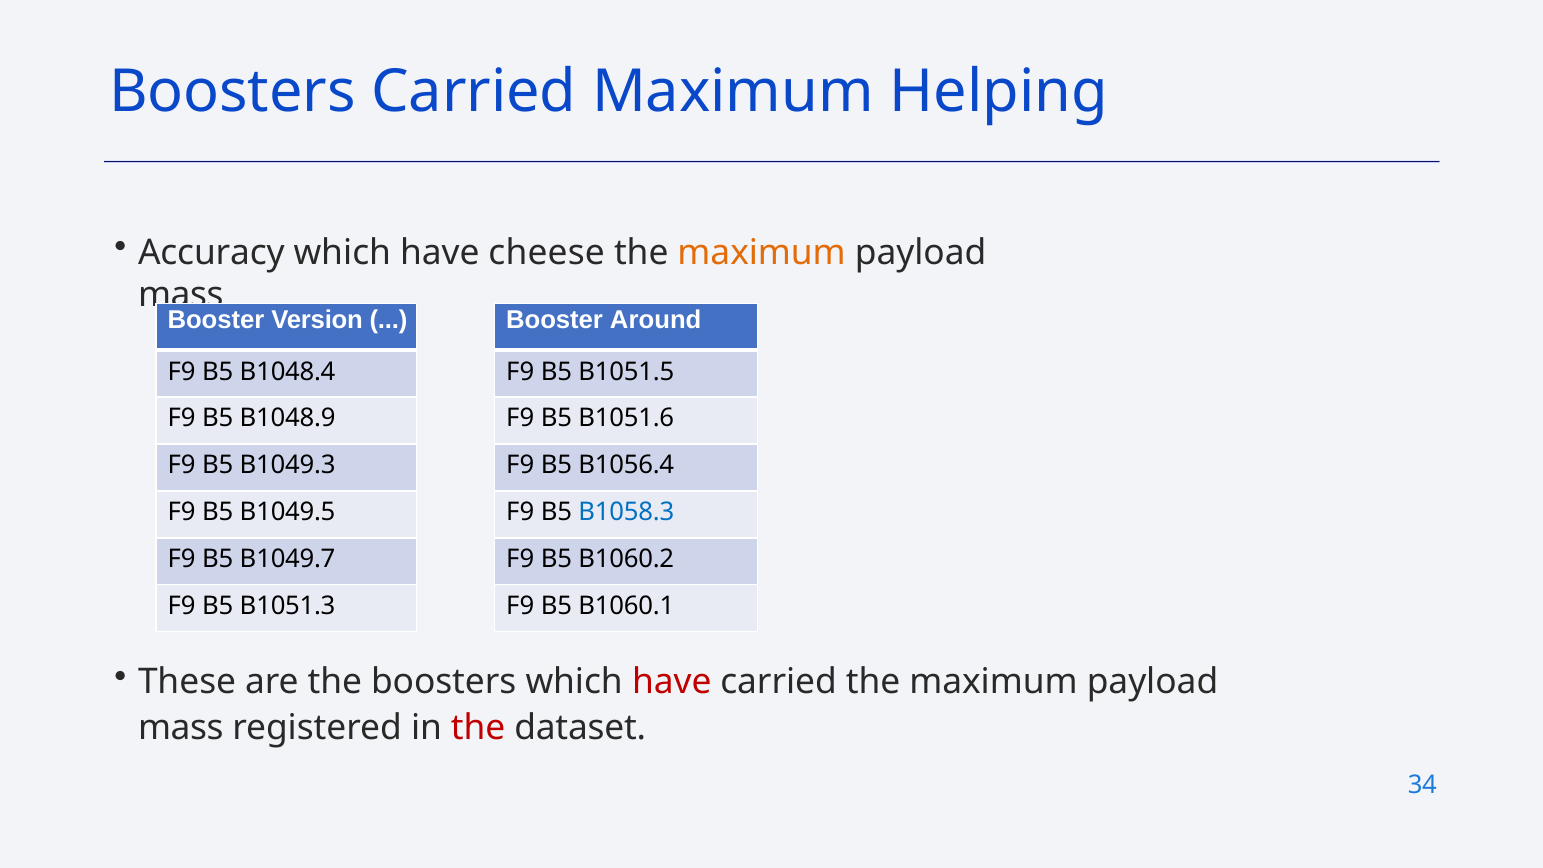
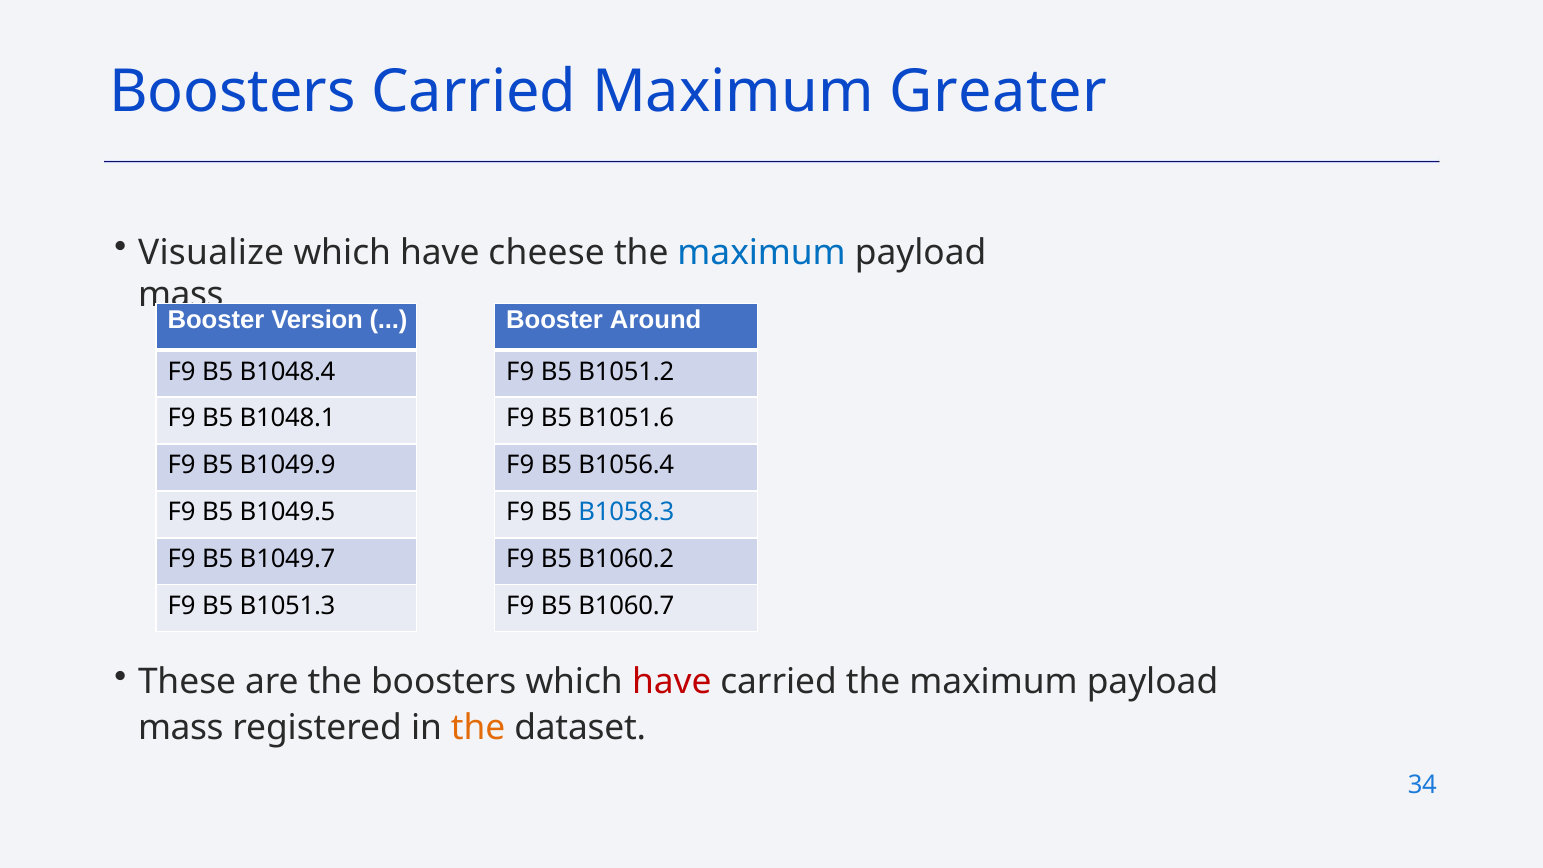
Helping: Helping -> Greater (999, 92)
Accuracy: Accuracy -> Visualize (211, 252)
maximum colour: orange -> blue (762, 252)
B1051.5: B1051.5 -> B1051.2 (626, 372)
B1048.9: B1048.9 -> B1048.1 (288, 418)
B1049.3: B1049.3 -> B1049.9 (288, 465)
B1060.1: B1060.1 -> B1060.7 (626, 606)
the colour: red -> orange (478, 728)
